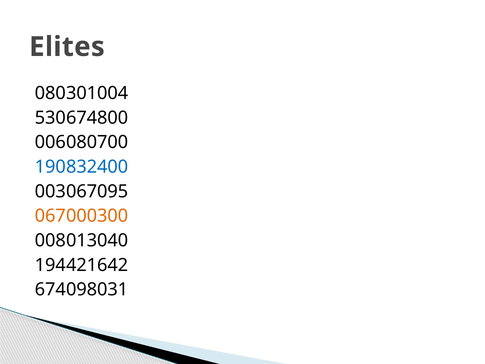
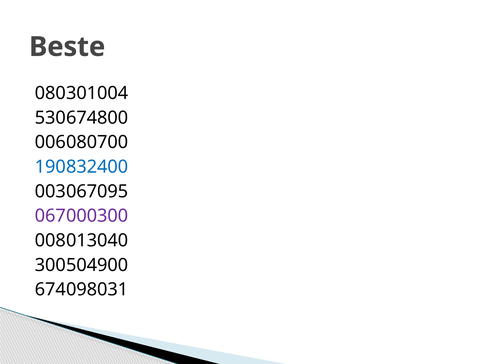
Elites: Elites -> Beste (67, 47)
067000300 colour: orange -> purple (82, 216)
194421642: 194421642 -> 300504900 (82, 265)
